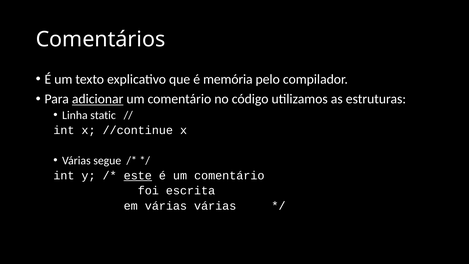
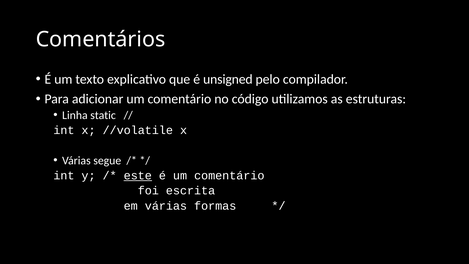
memória: memória -> unsigned (228, 79)
adicionar underline: present -> none (98, 99)
//continue: //continue -> //volatile (138, 130)
várias várias: várias -> formas (215, 206)
